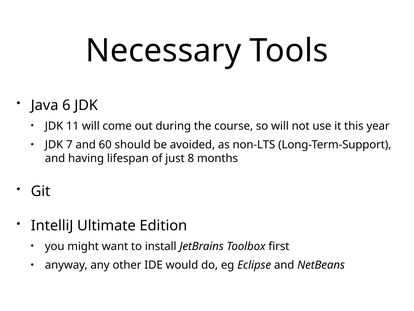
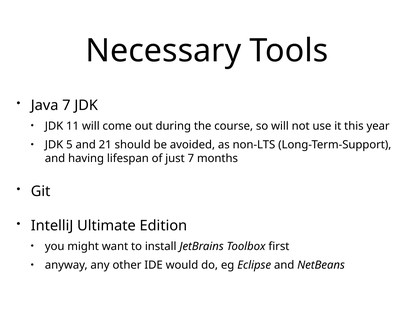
Java 6: 6 -> 7 (66, 105)
7: 7 -> 5 (69, 145)
60: 60 -> 21 (105, 145)
just 8: 8 -> 7 (191, 158)
